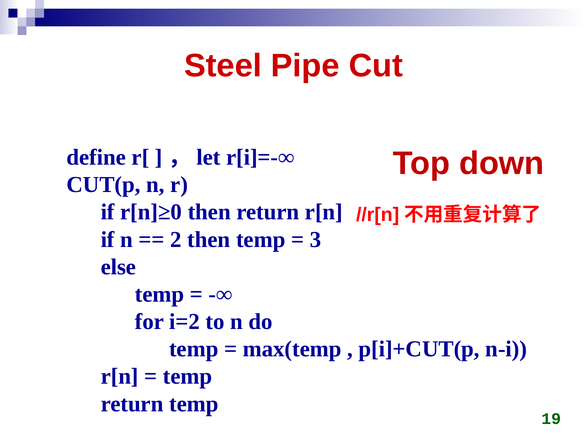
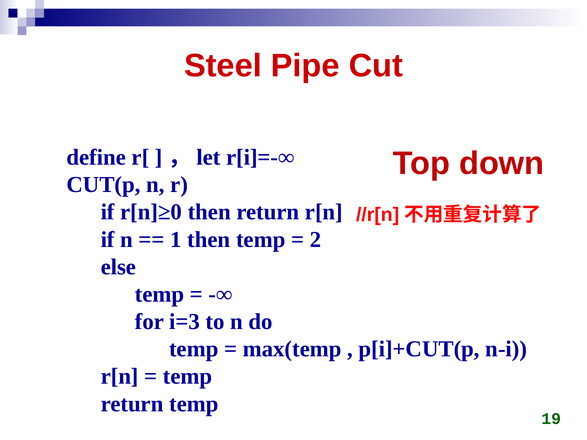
2: 2 -> 1 (176, 240)
3: 3 -> 2 (315, 240)
i=2: i=2 -> i=3 (185, 322)
